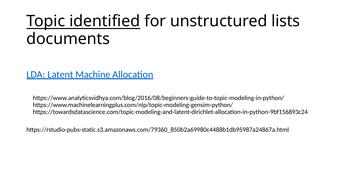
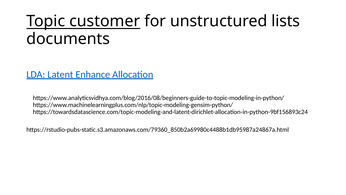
identified: identified -> customer (105, 21)
Machine: Machine -> Enhance (93, 74)
